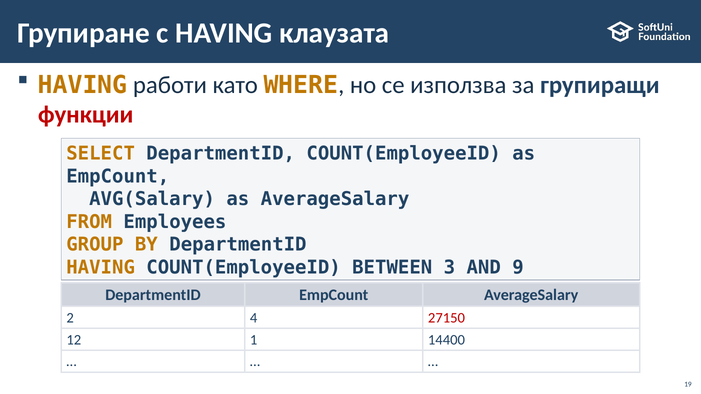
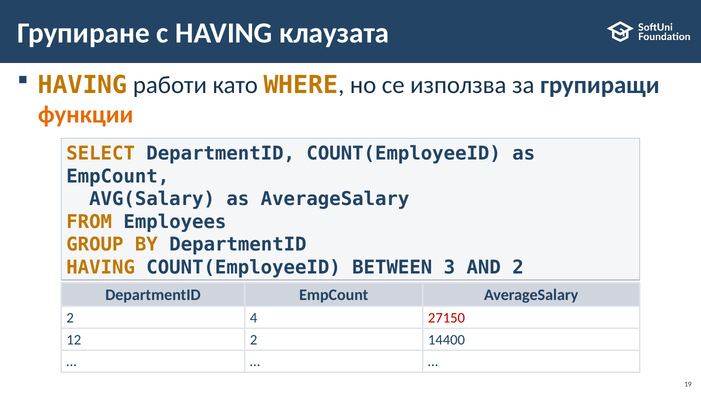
функции colour: red -> orange (86, 115)
AND 9: 9 -> 2 (518, 268)
12 1: 1 -> 2 (254, 340)
